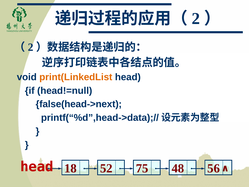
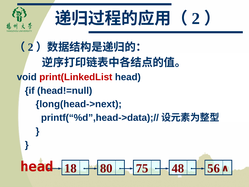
print(LinkedList colour: orange -> red (76, 77)
false(head->next: false(head->next -> long(head->next (79, 104)
52: 52 -> 80 (106, 168)
